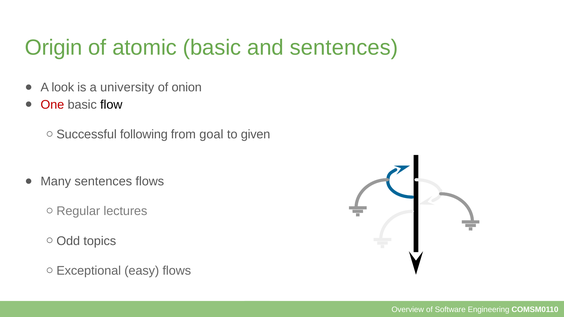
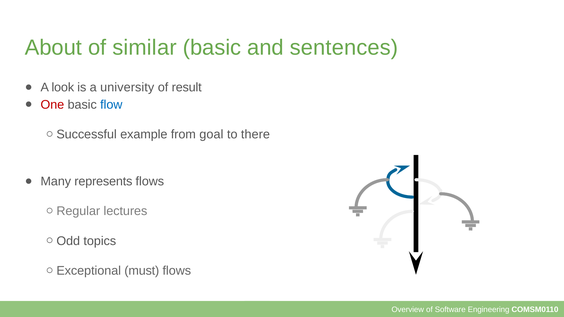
Origin: Origin -> About (53, 48)
atomic: atomic -> similar (145, 48)
onion: onion -> result (187, 87)
flow colour: black -> blue (111, 105)
following: following -> example (144, 134)
given: given -> there (255, 134)
Many sentences: sentences -> represents (103, 181)
easy: easy -> must (142, 271)
